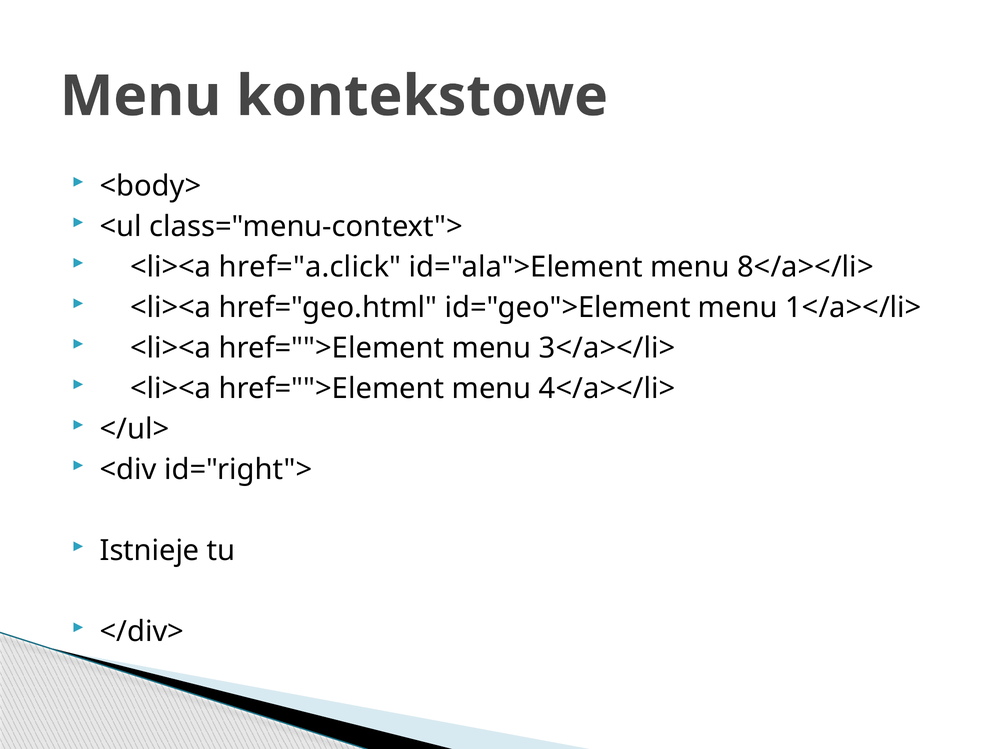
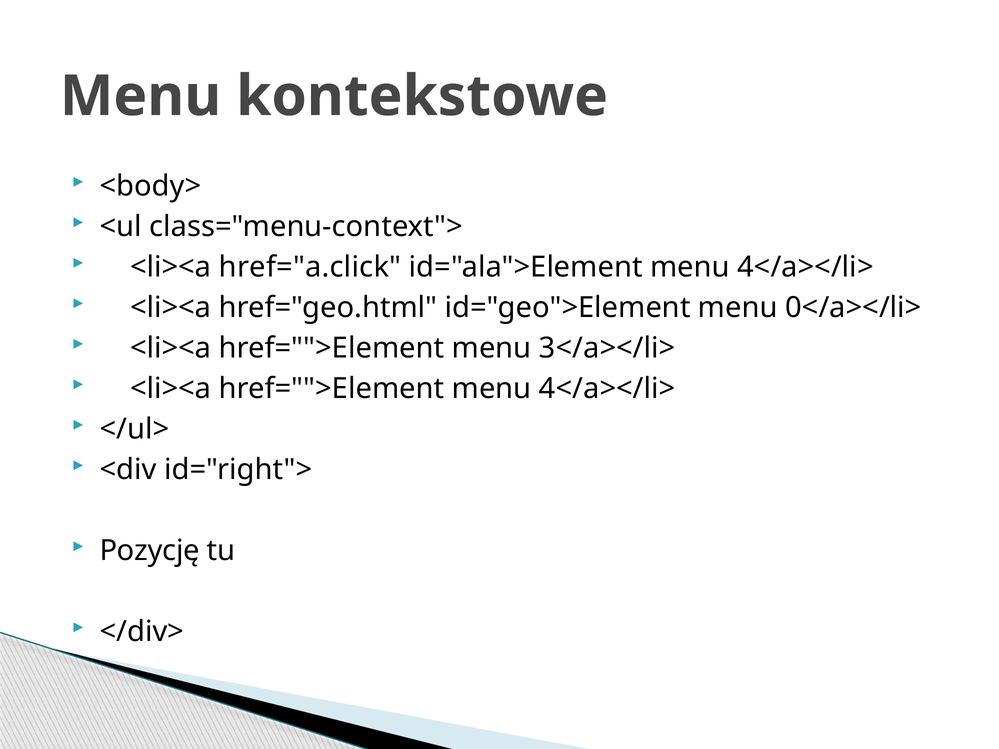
id="ala">Element menu 8</a></li>: 8</a></li> -> 4</a></li> (805, 267)
1</a></li>: 1</a></li> -> 0</a></li> (853, 308)
Istnieje: Istnieje -> Pozycję (150, 551)
